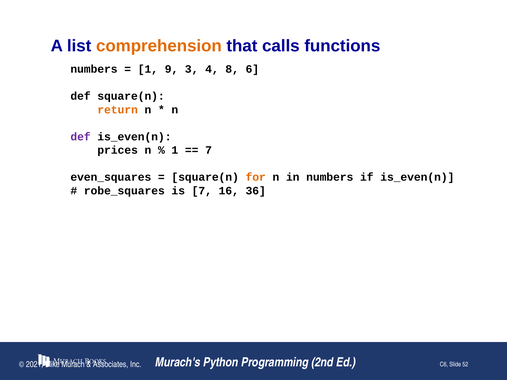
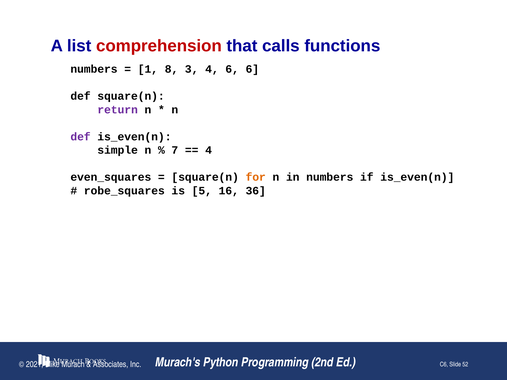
comprehension colour: orange -> red (159, 46)
9: 9 -> 8 (172, 69)
4 8: 8 -> 6 (232, 69)
return colour: orange -> purple (118, 110)
prices: prices -> simple (118, 150)
1: 1 -> 7 (175, 150)
7: 7 -> 4 (209, 150)
is 7: 7 -> 5 (202, 191)
